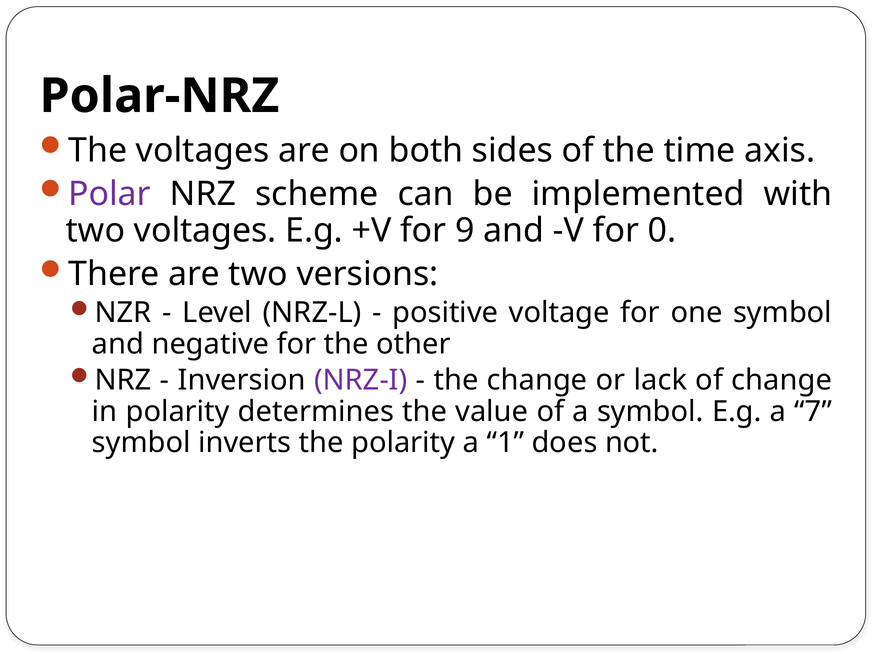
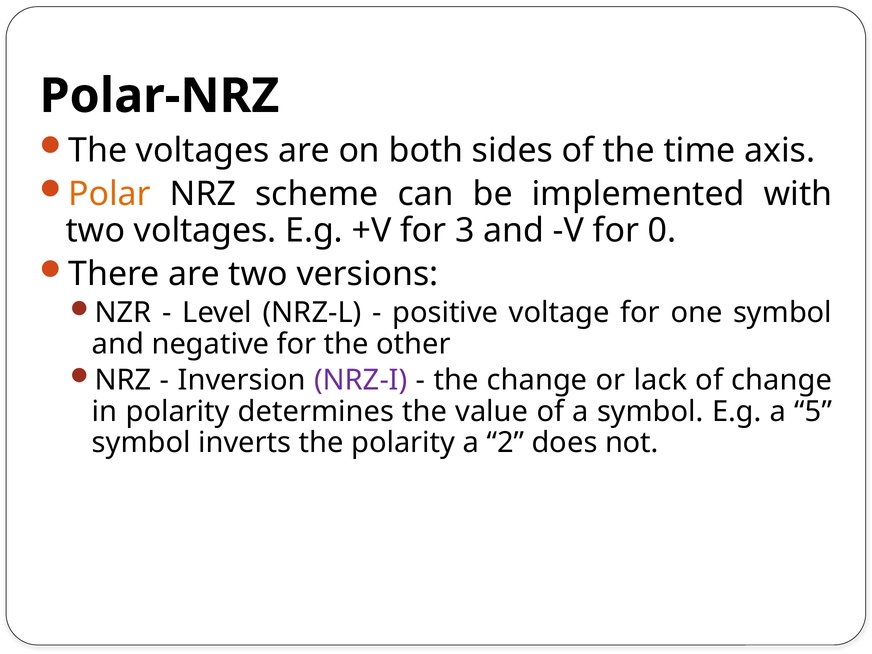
Polar colour: purple -> orange (110, 194)
9: 9 -> 3 (465, 231)
7: 7 -> 5 (813, 411)
1: 1 -> 2 (505, 443)
